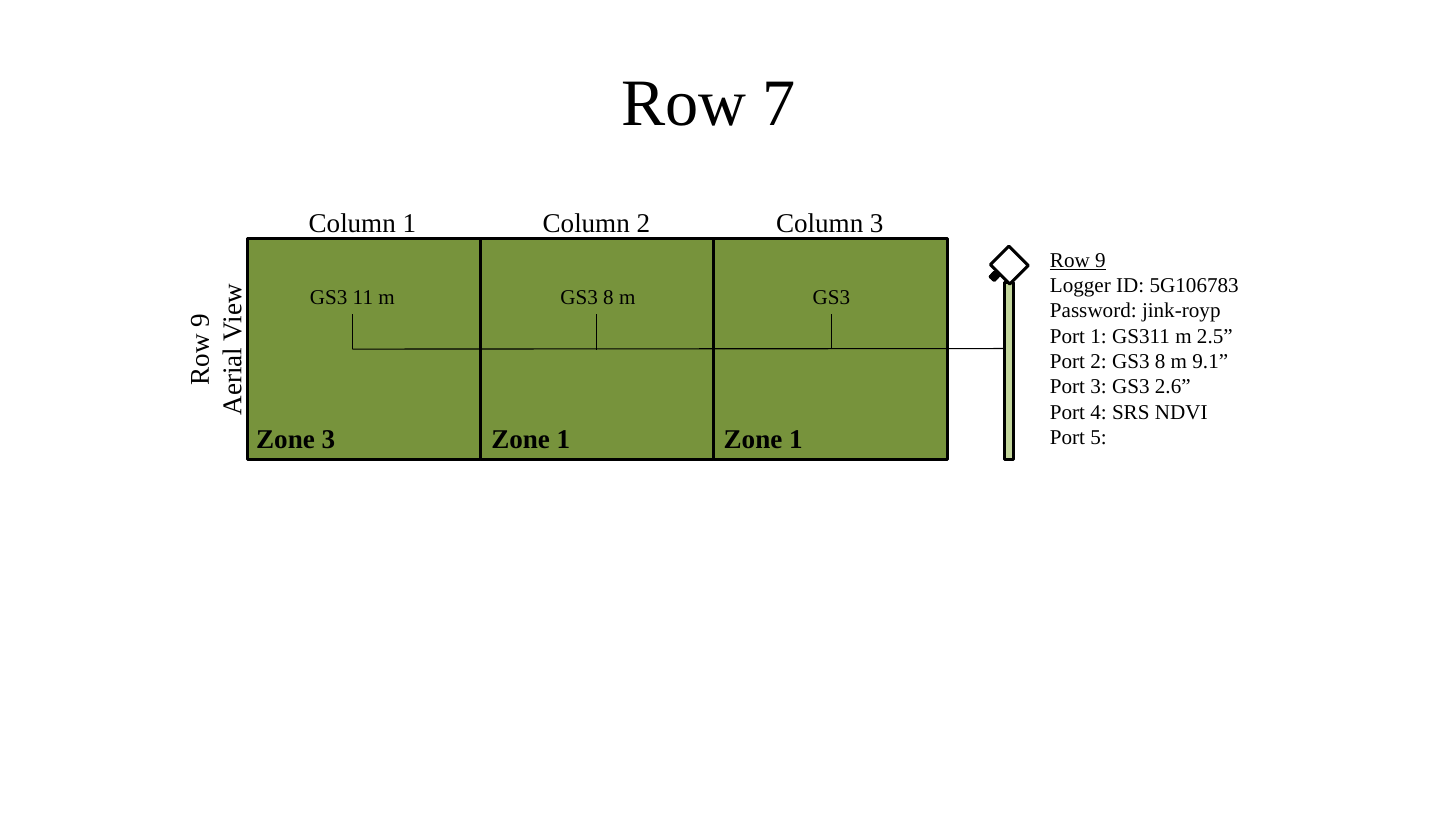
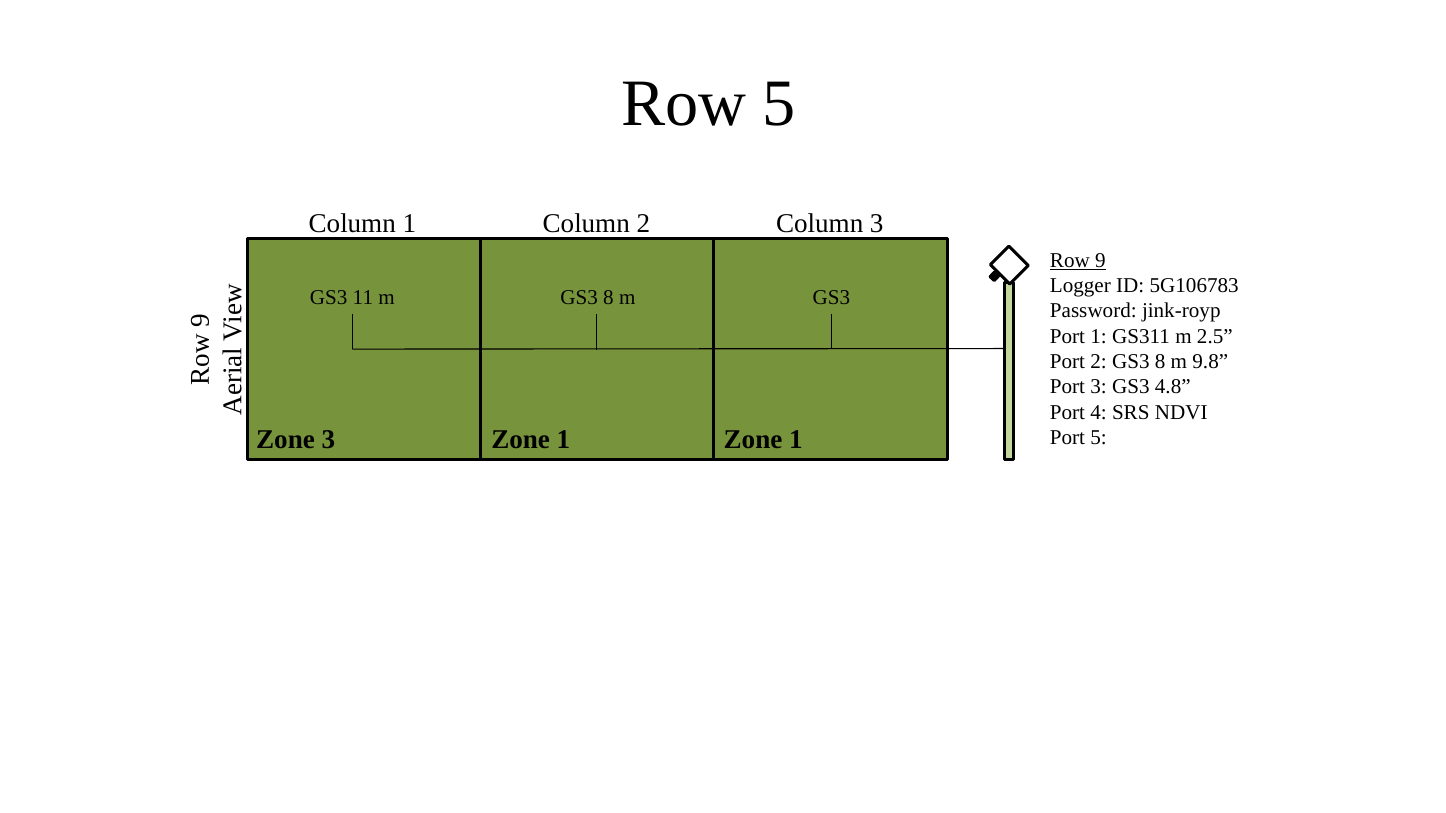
Row 7: 7 -> 5 (779, 103)
9.1: 9.1 -> 9.8 (1210, 362)
2.6: 2.6 -> 4.8 (1173, 387)
